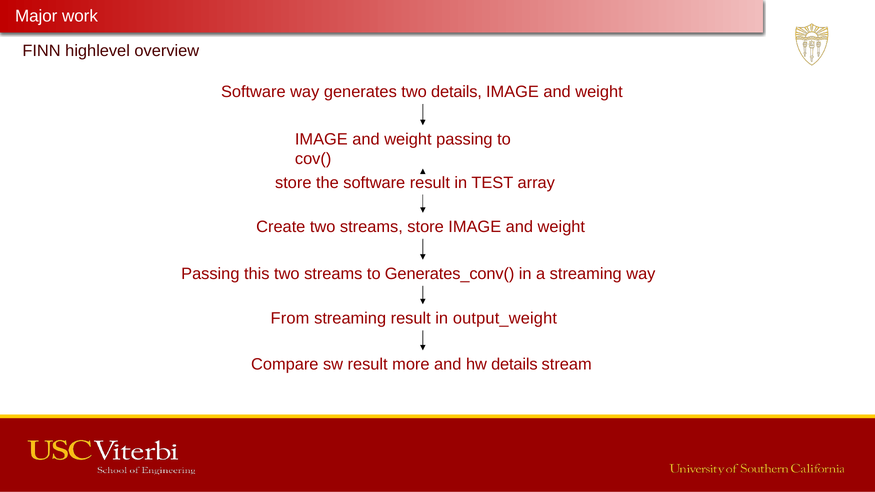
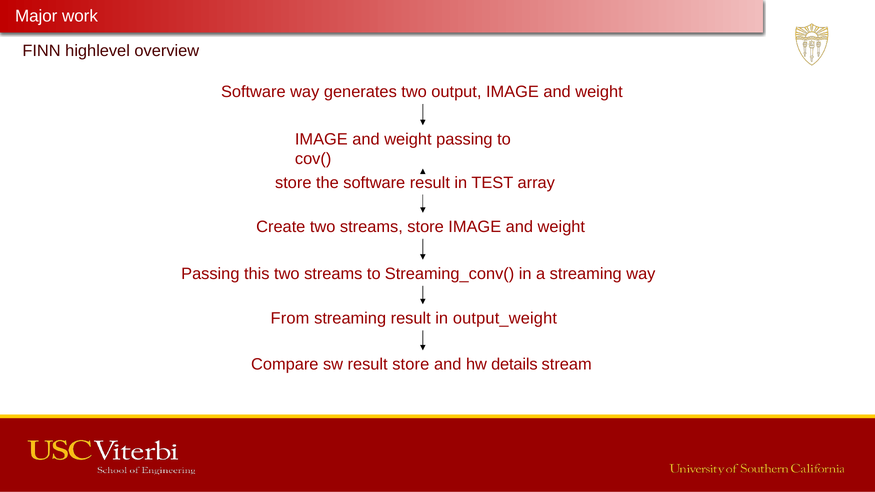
two details: details -> output (456, 92)
Generates_conv(: Generates_conv( -> Streaming_conv( (450, 274)
result more: more -> store (411, 365)
